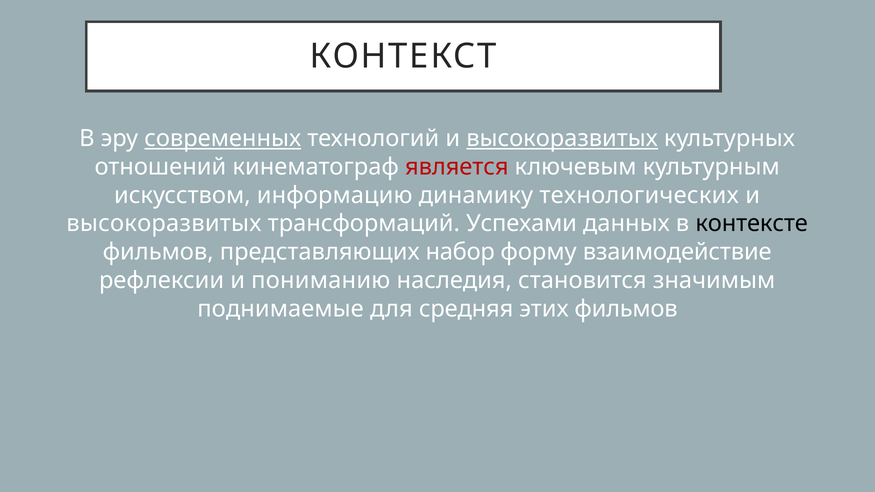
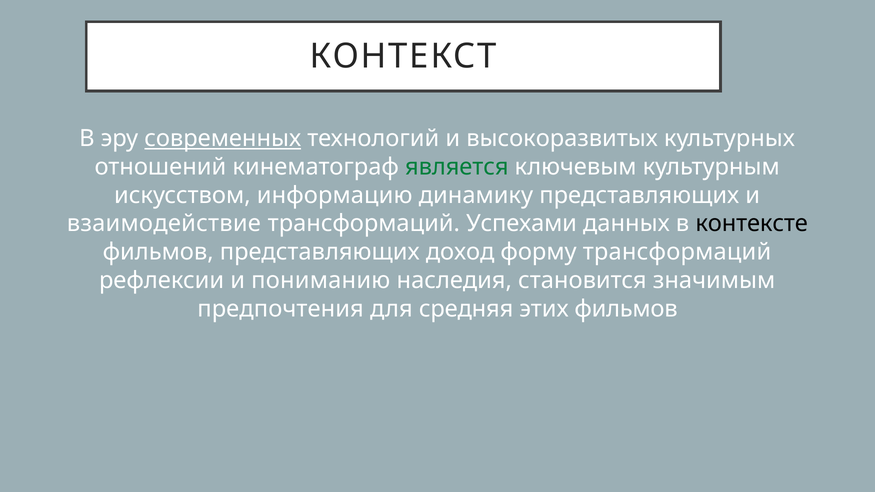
высокоразвитых underline: present -> none (562, 138)
является colour: red -> green (457, 167)
динамику технологических: технологических -> представляющих (639, 195)
высокоразвитых: высокоразвитых -> взаимодействие (164, 224)
набор: набор -> доход (460, 252)
форму взаимодействие: взаимодействие -> трансформаций (677, 252)
поднимаемые: поднимаемые -> предпочтения (281, 309)
